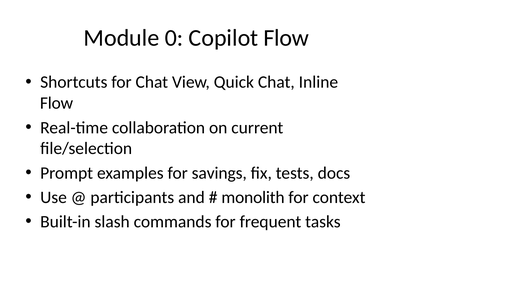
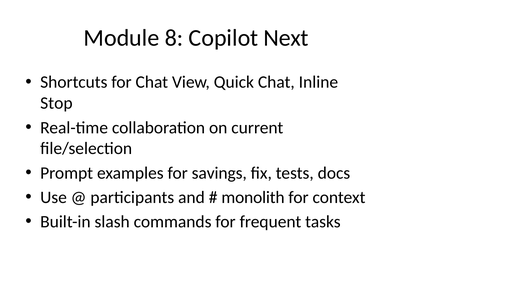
0: 0 -> 8 (174, 38)
Copilot Flow: Flow -> Next (286, 38)
Flow: Flow -> Stop (56, 103)
